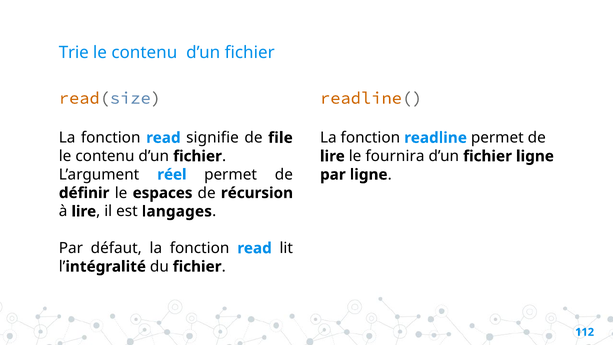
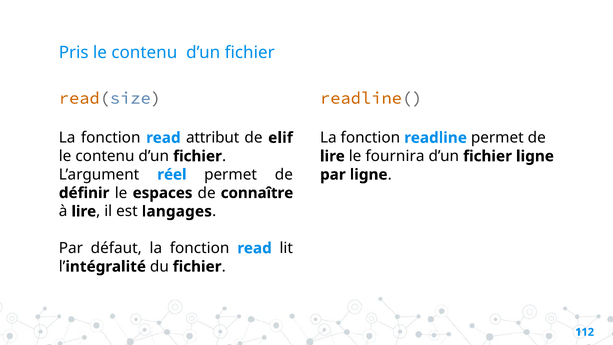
Trie: Trie -> Pris (74, 53)
signifie: signifie -> attribut (213, 138)
file: file -> elif (280, 138)
récursion: récursion -> connaître (257, 193)
